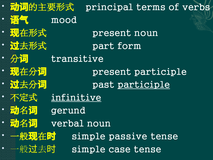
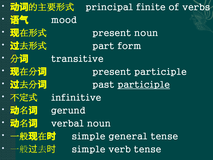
terms: terms -> finite (151, 7)
infinitive underline: present -> none (76, 98)
passive: passive -> general (128, 136)
case: case -> verb (120, 149)
